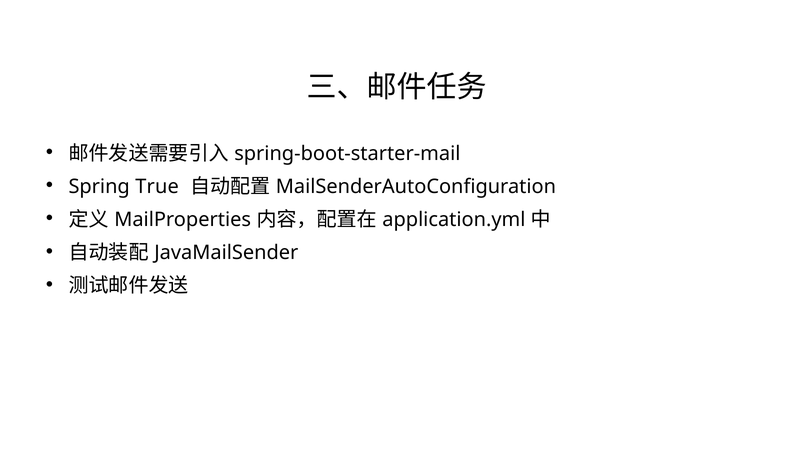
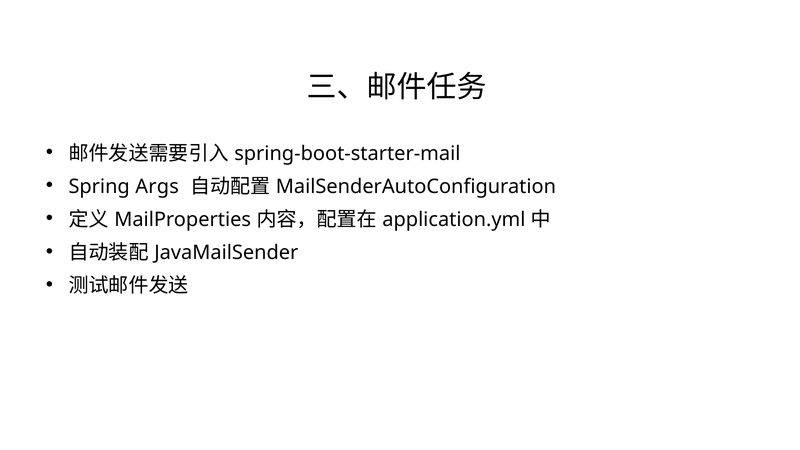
True: True -> Args (157, 187)
